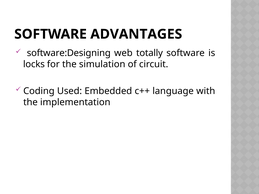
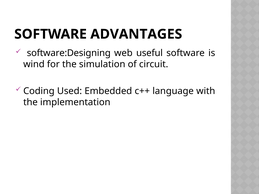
totally: totally -> useful (150, 53)
locks: locks -> wind (34, 64)
